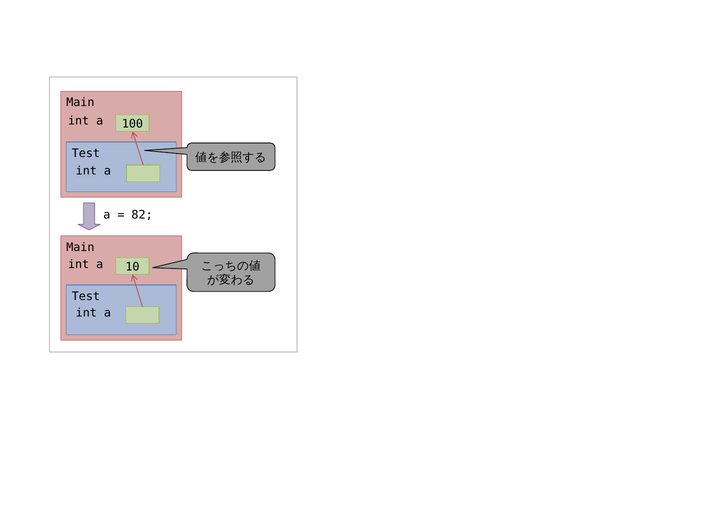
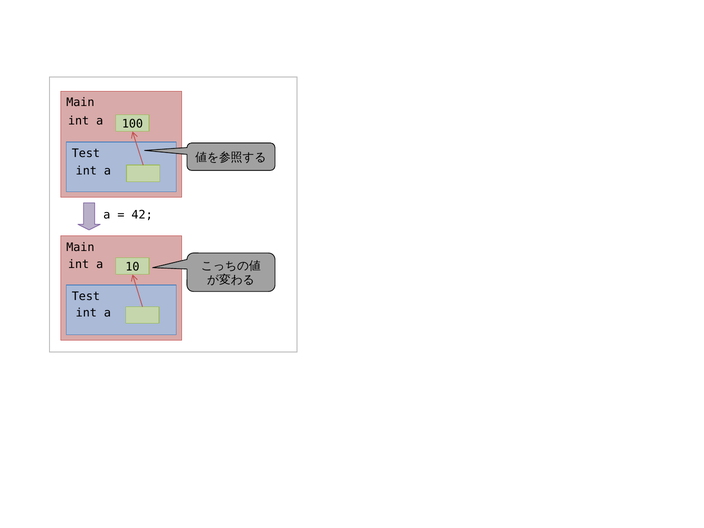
82: 82 -> 42 (142, 215)
